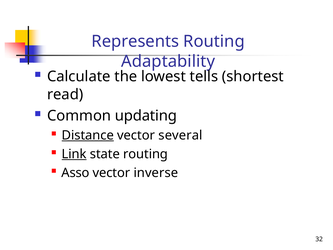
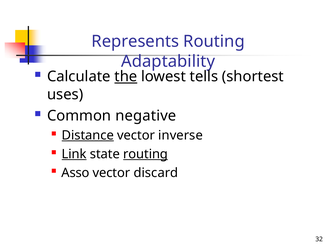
the underline: none -> present (126, 77)
read: read -> uses (65, 94)
updating: updating -> negative (146, 116)
several: several -> inverse (181, 135)
routing underline: none -> present (146, 154)
inverse: inverse -> discard (156, 173)
